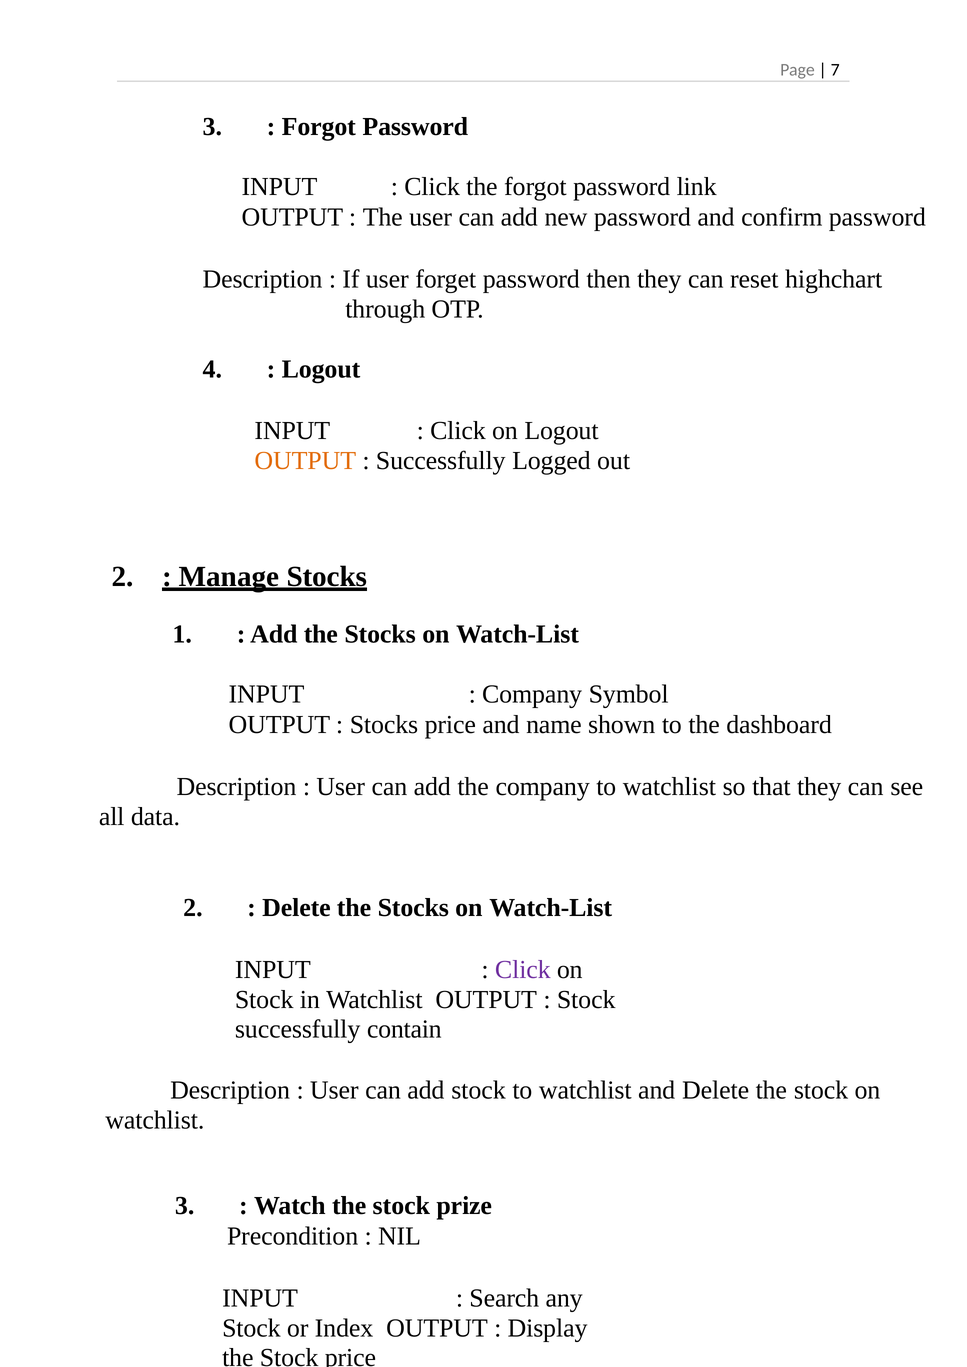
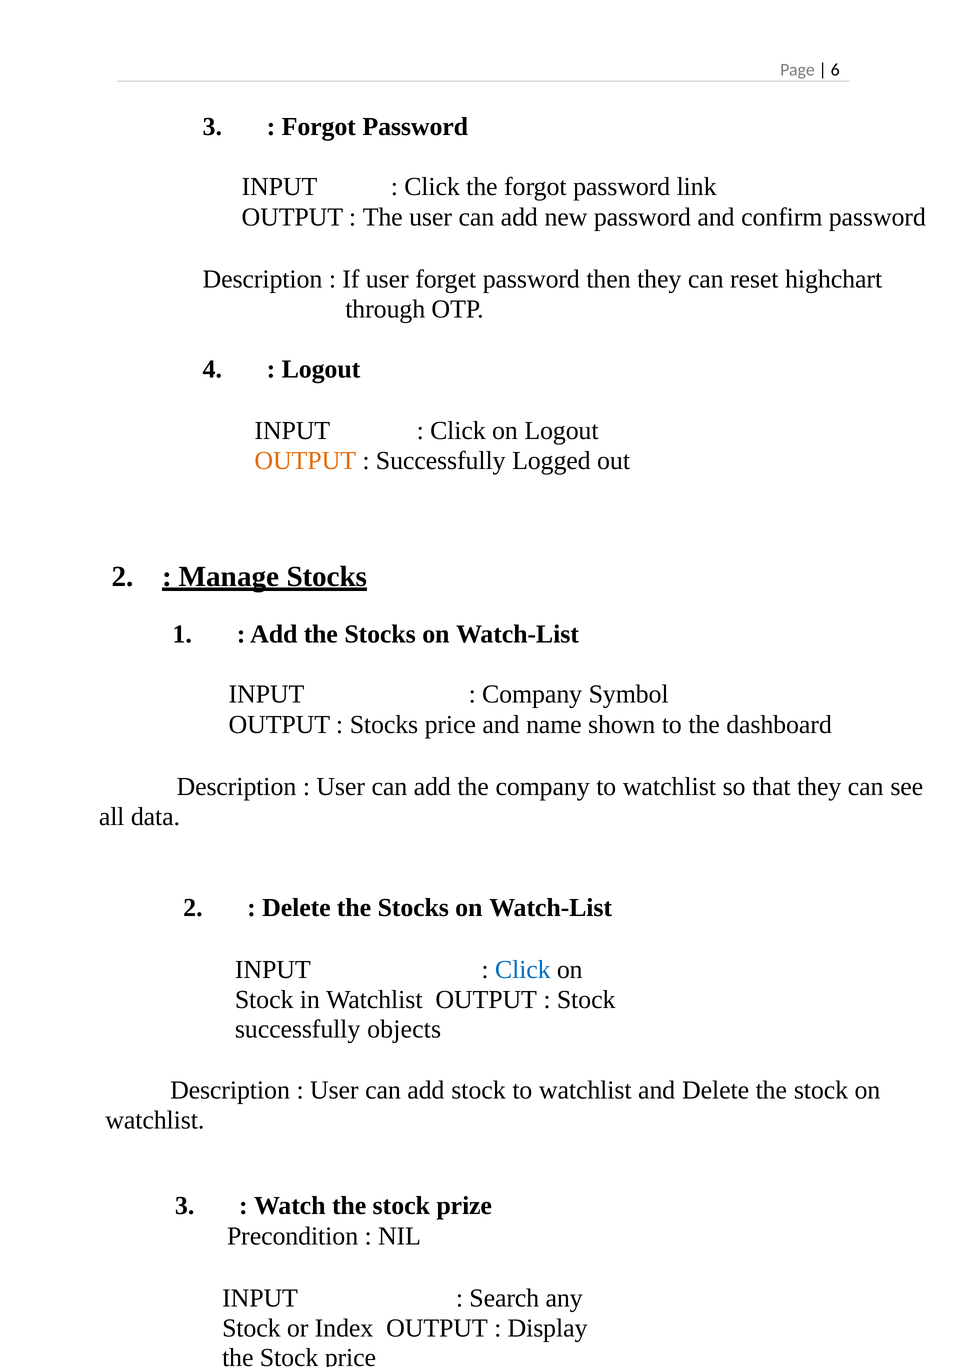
7: 7 -> 6 (835, 70)
Click colour: purple -> blue (523, 970)
contain: contain -> objects (404, 1029)
